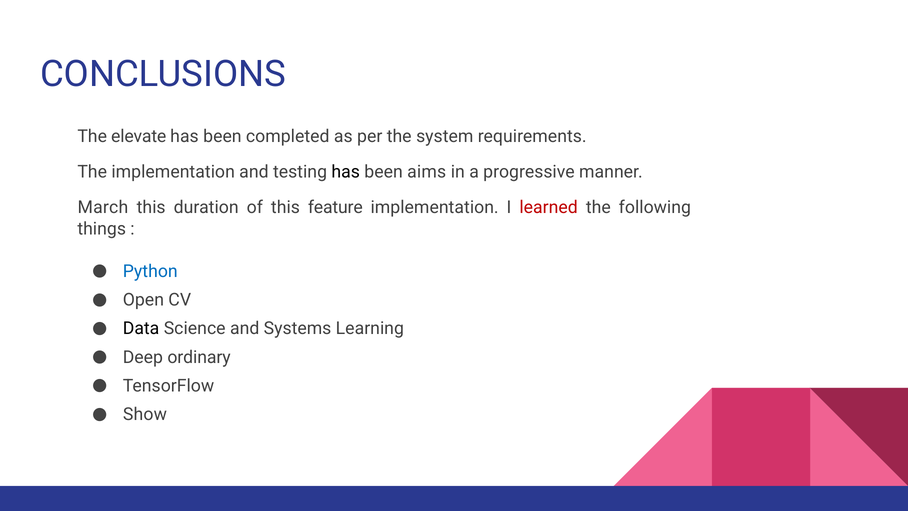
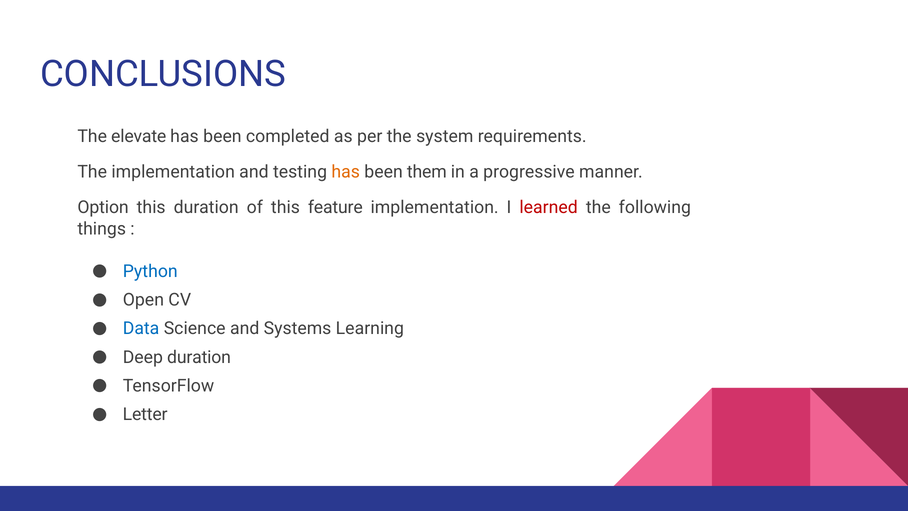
has colour: black -> orange (346, 172)
aims: aims -> them (427, 172)
March: March -> Option (103, 207)
Data colour: black -> blue (141, 328)
Deep ordinary: ordinary -> duration (199, 357)
Show: Show -> Letter (145, 414)
